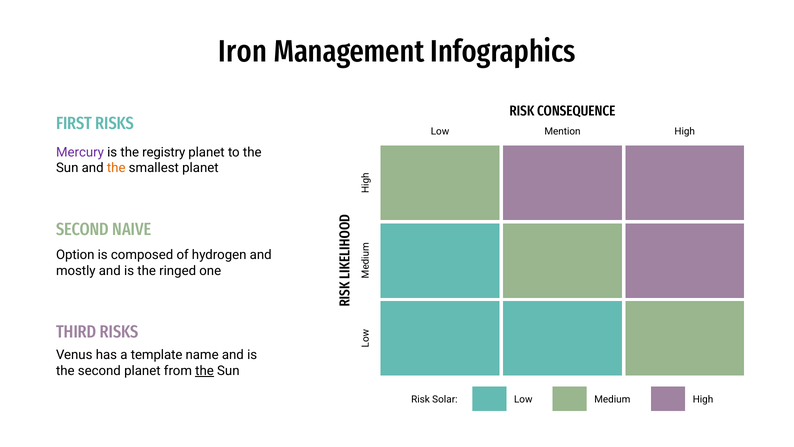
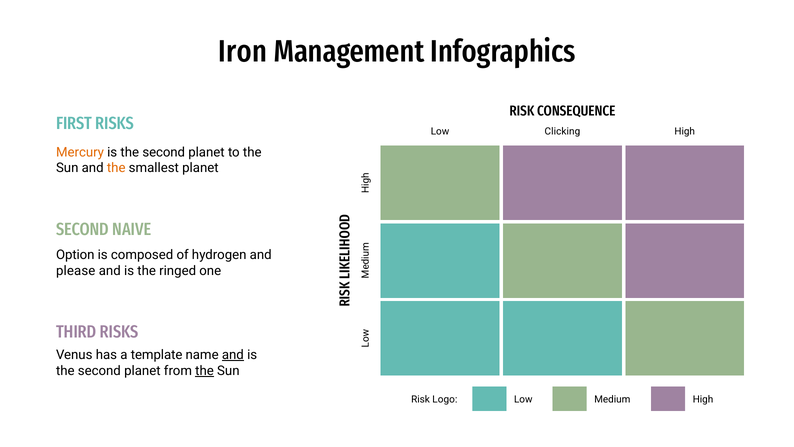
Mention: Mention -> Clicking (562, 131)
Mercury colour: purple -> orange (80, 152)
registry: registry -> second (164, 152)
mostly: mostly -> please (76, 271)
and underline: none -> present (233, 355)
Solar: Solar -> Logo (445, 399)
